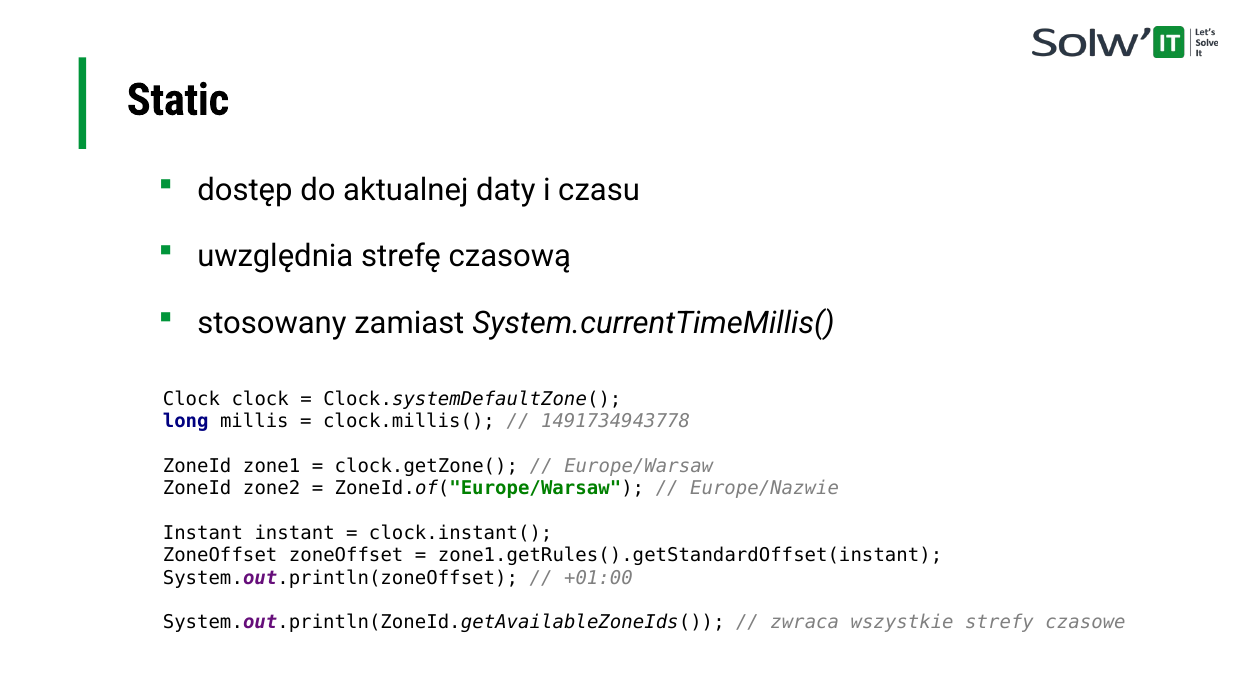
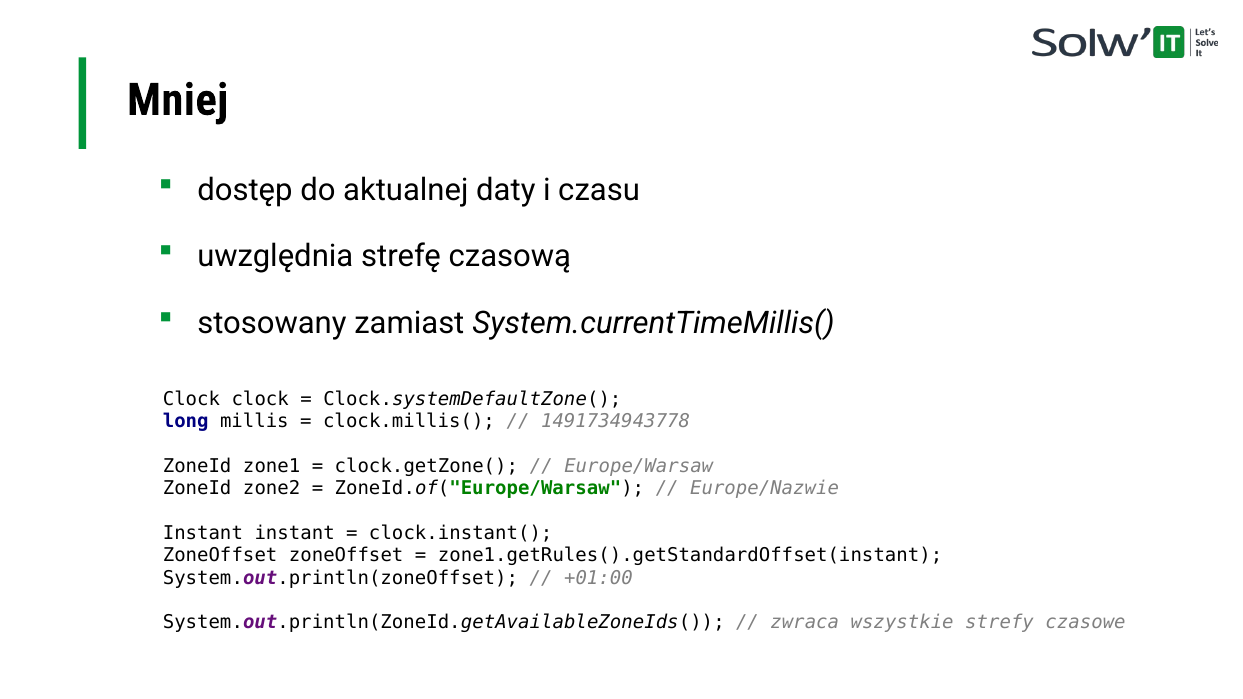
Static: Static -> Mniej (178, 100)
